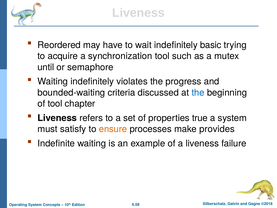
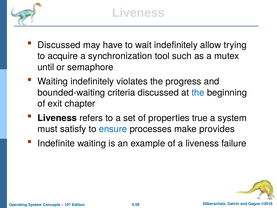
Reordered: Reordered -> Discussed (59, 45)
basic: basic -> allow (211, 45)
of tool: tool -> exit (55, 104)
ensure colour: orange -> blue (113, 129)
